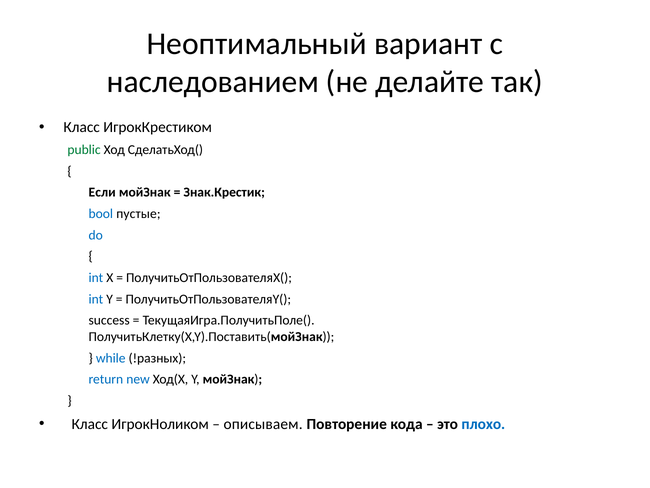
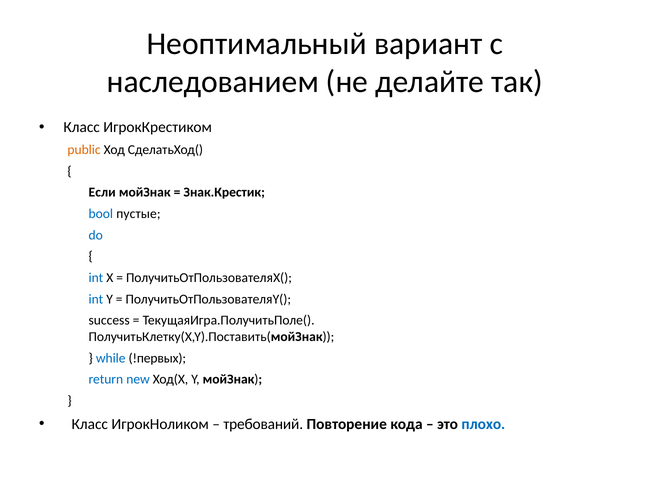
public colour: green -> orange (84, 150)
!разных: !разных -> !первых (157, 358)
описываем: описываем -> требований (263, 424)
